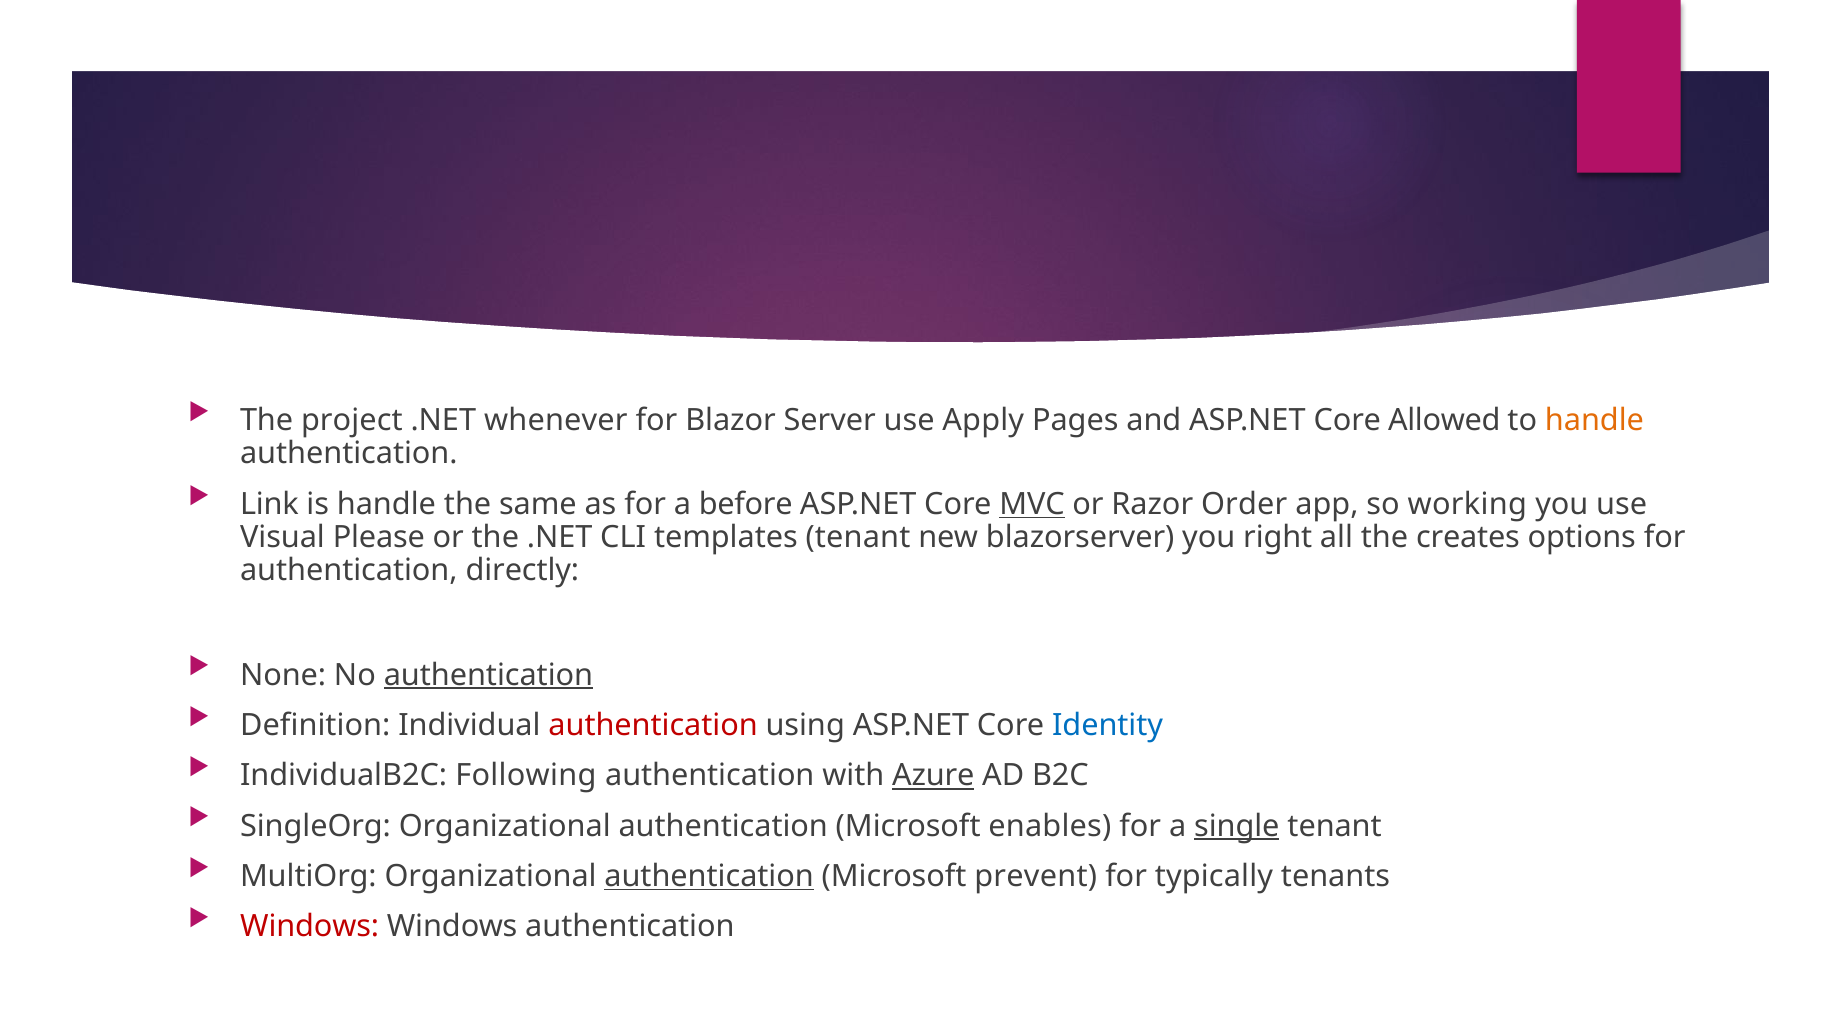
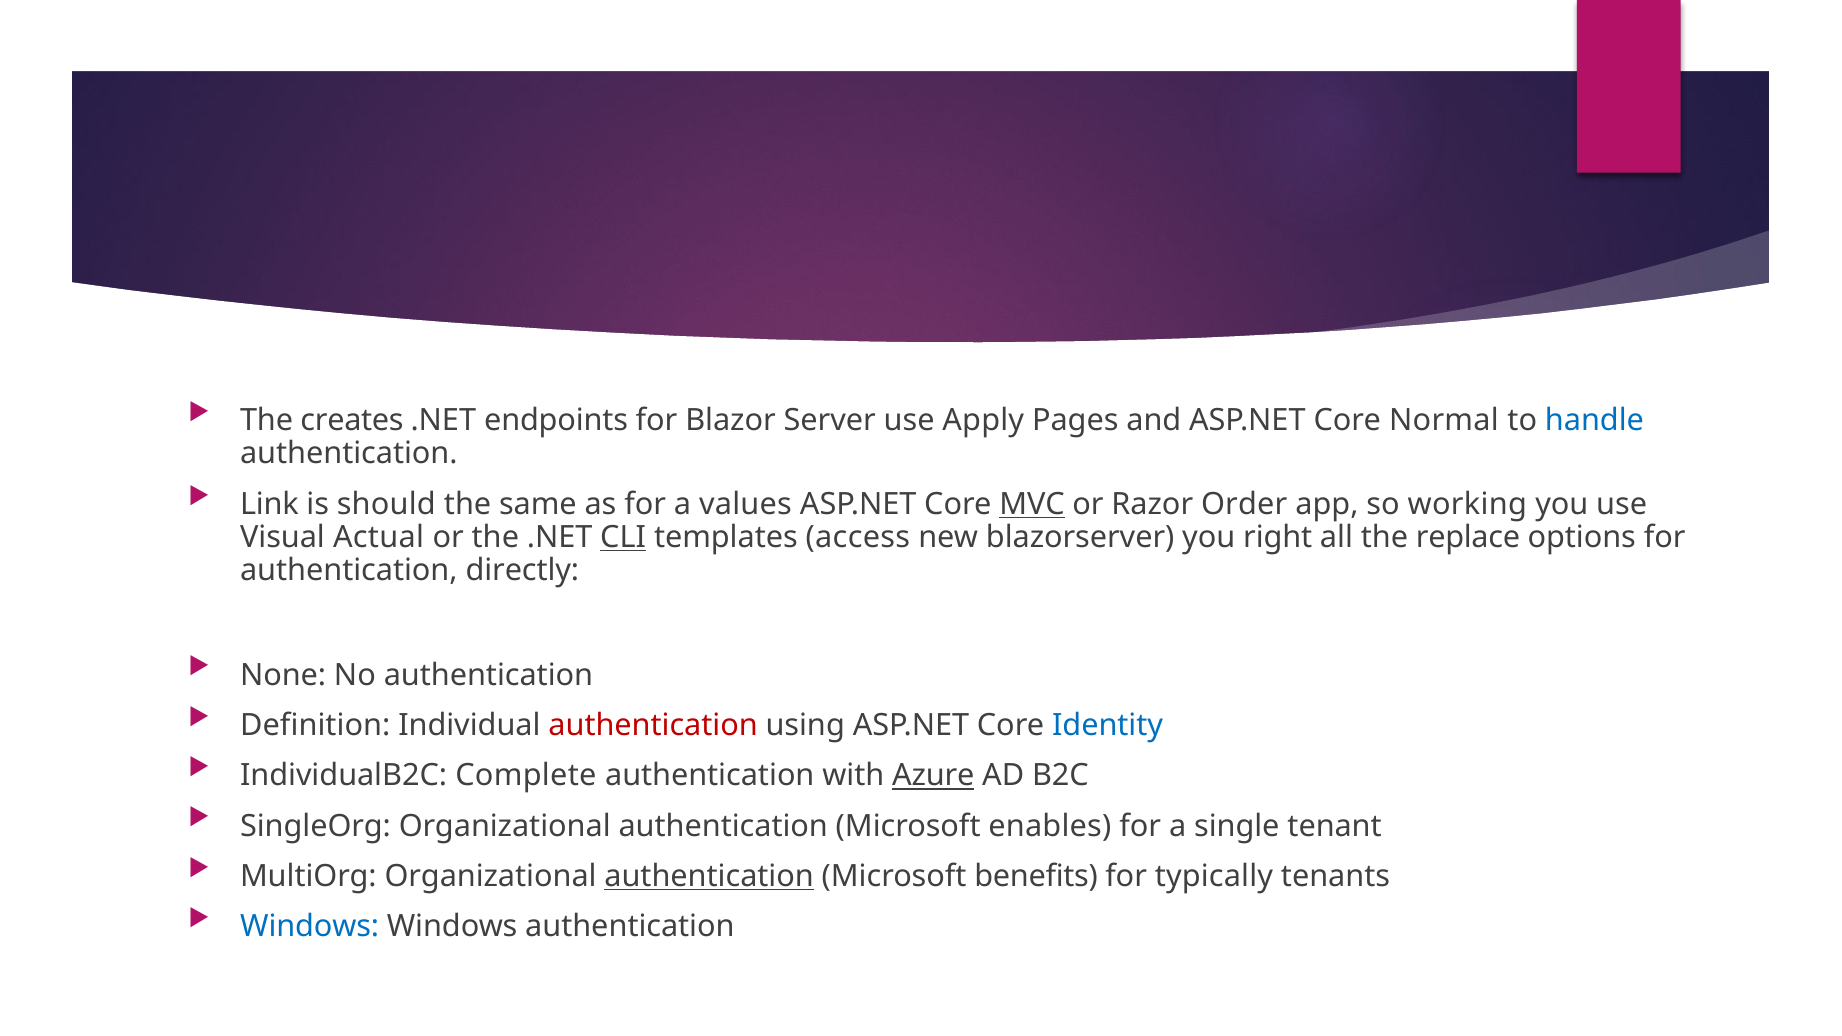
project: project -> creates (352, 421)
whenever: whenever -> endpoints (556, 421)
Allowed: Allowed -> Normal (1444, 421)
handle colour: orange -> blue (1594, 421)
is handle: handle -> should (386, 504)
before: before -> values (745, 504)
Please: Please -> Actual (379, 537)
CLI underline: none -> present (623, 537)
templates tenant: tenant -> access (858, 537)
creates: creates -> replace (1468, 537)
authentication underline: present -> none (488, 675)
Following: Following -> Complete (526, 776)
single underline: present -> none (1237, 826)
prevent: prevent -> benefits (1036, 876)
Windows colour: red -> blue (310, 927)
